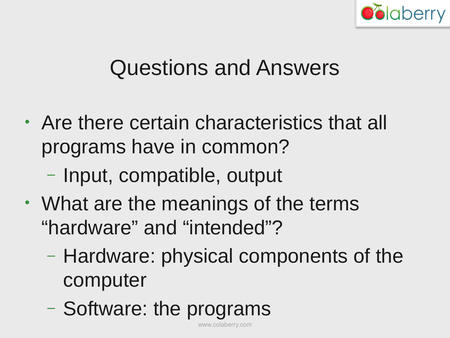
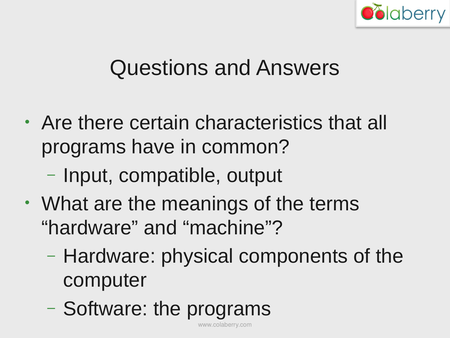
intended: intended -> machine (233, 228)
